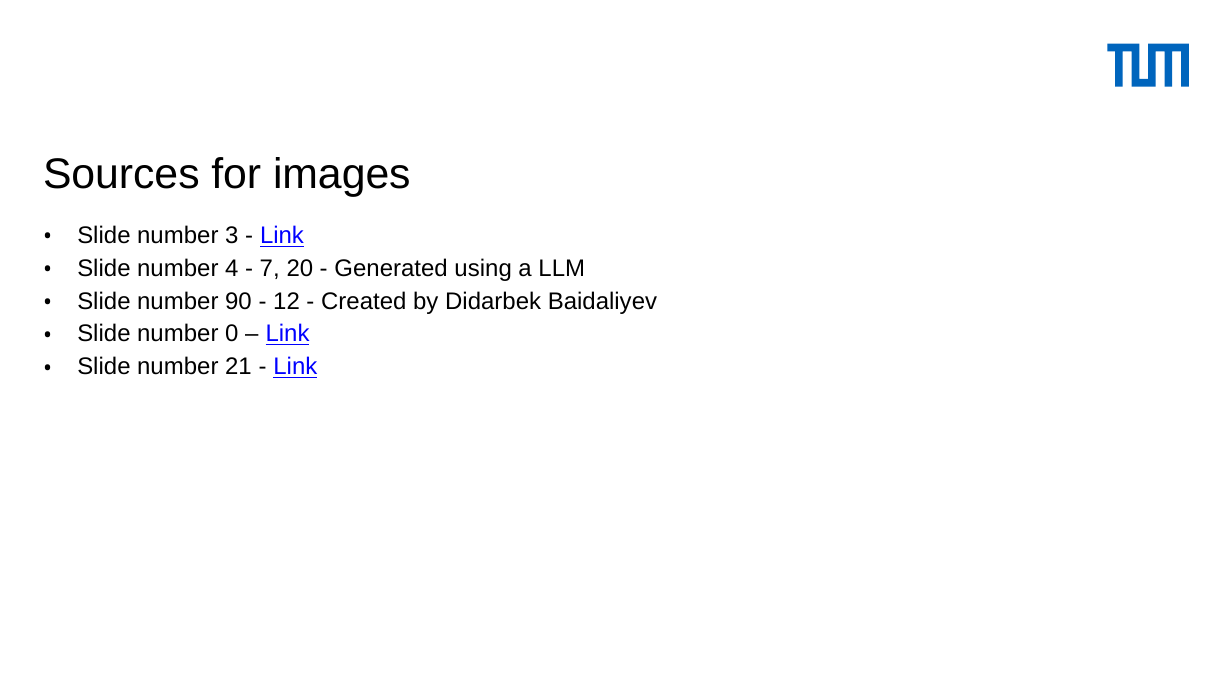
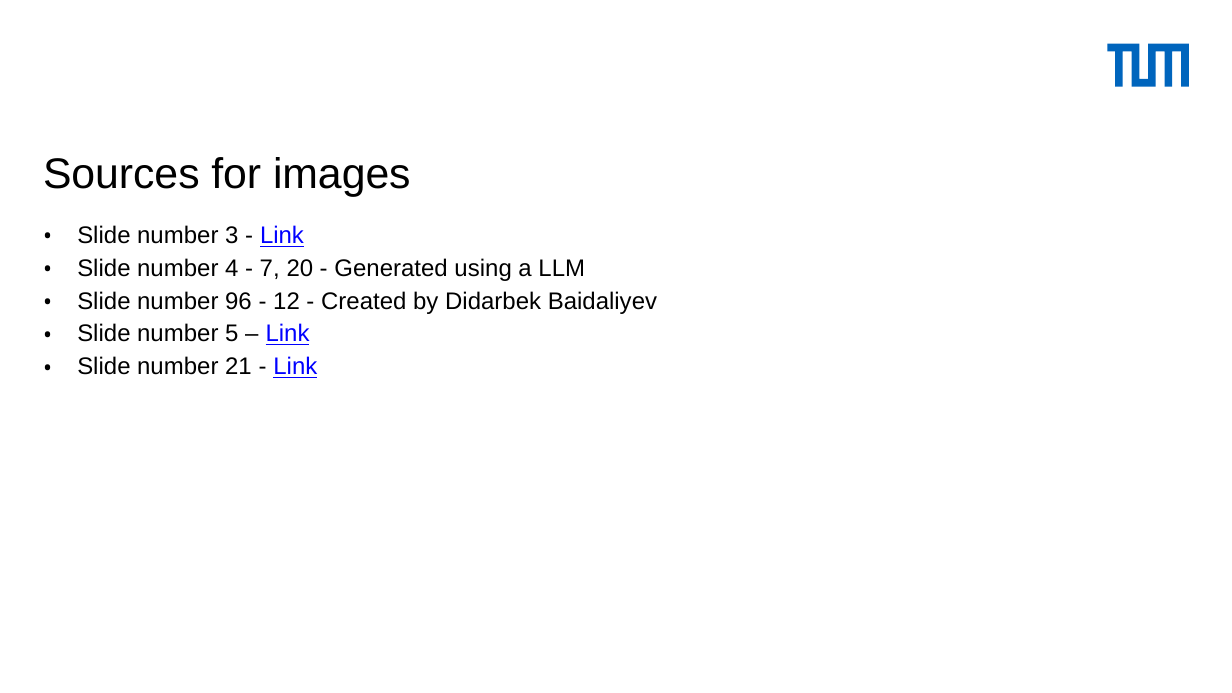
90: 90 -> 96 (238, 301)
0: 0 -> 5 (232, 334)
